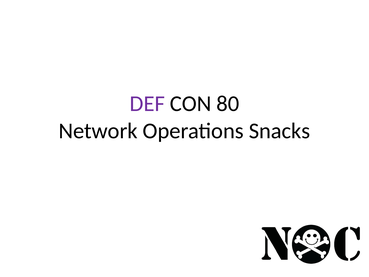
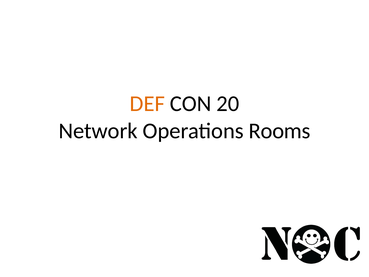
DEF colour: purple -> orange (147, 104)
80: 80 -> 20 (228, 104)
Snacks: Snacks -> Rooms (280, 131)
